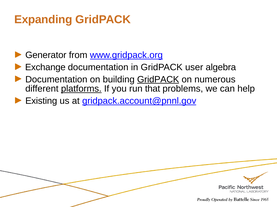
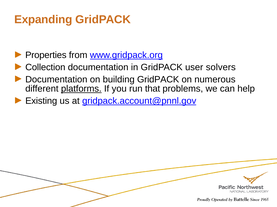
Generator: Generator -> Properties (46, 55)
Exchange: Exchange -> Collection (45, 67)
algebra: algebra -> solvers (221, 67)
GridPACK underline: present -> none (158, 80)
